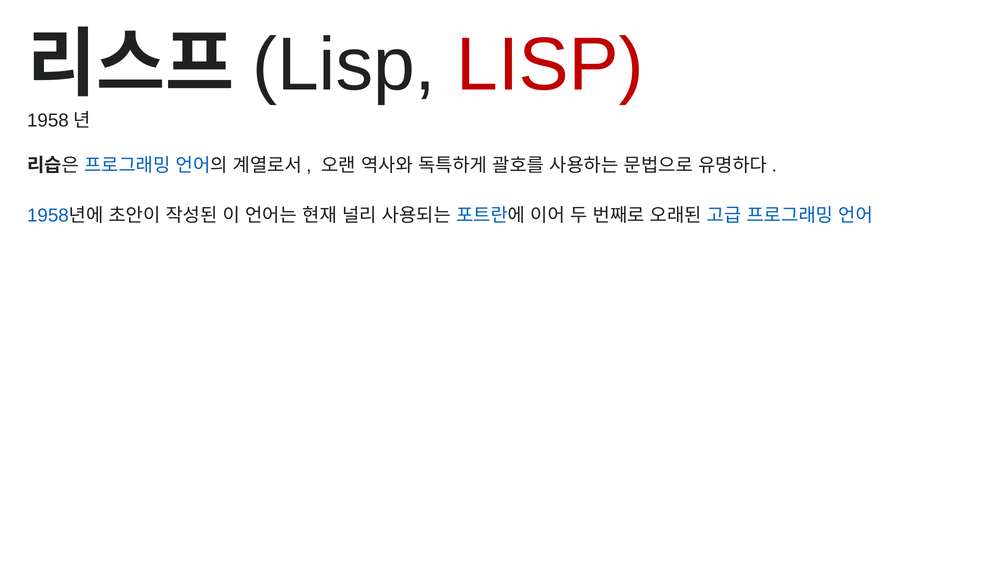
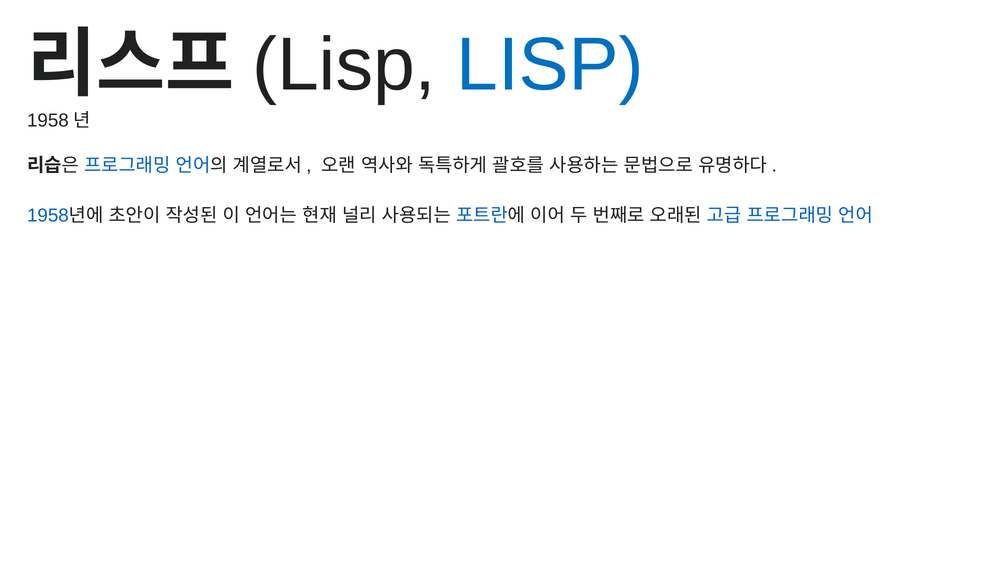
LISP colour: red -> blue (550, 65)
